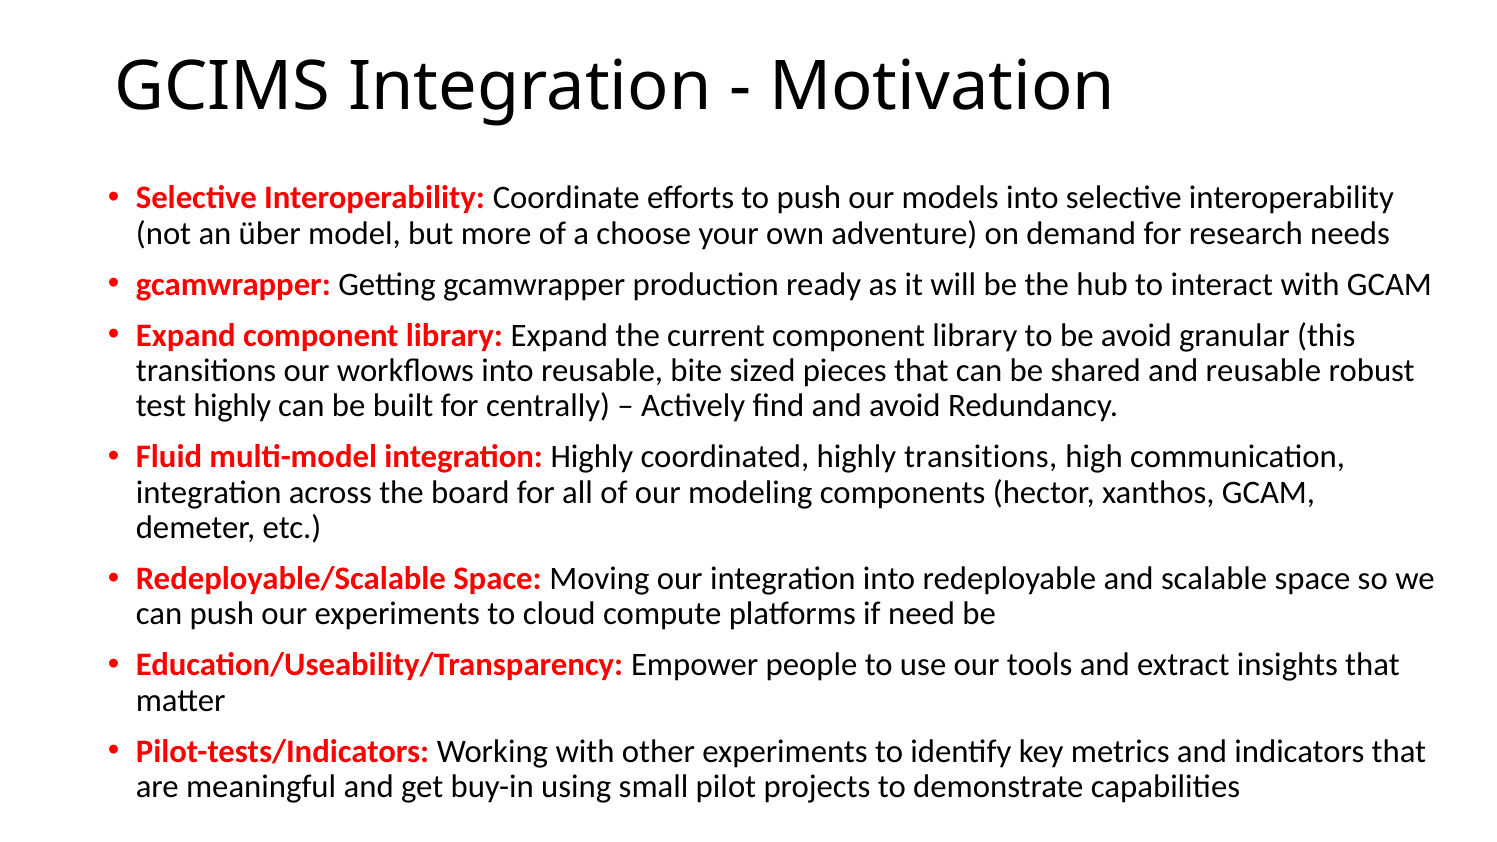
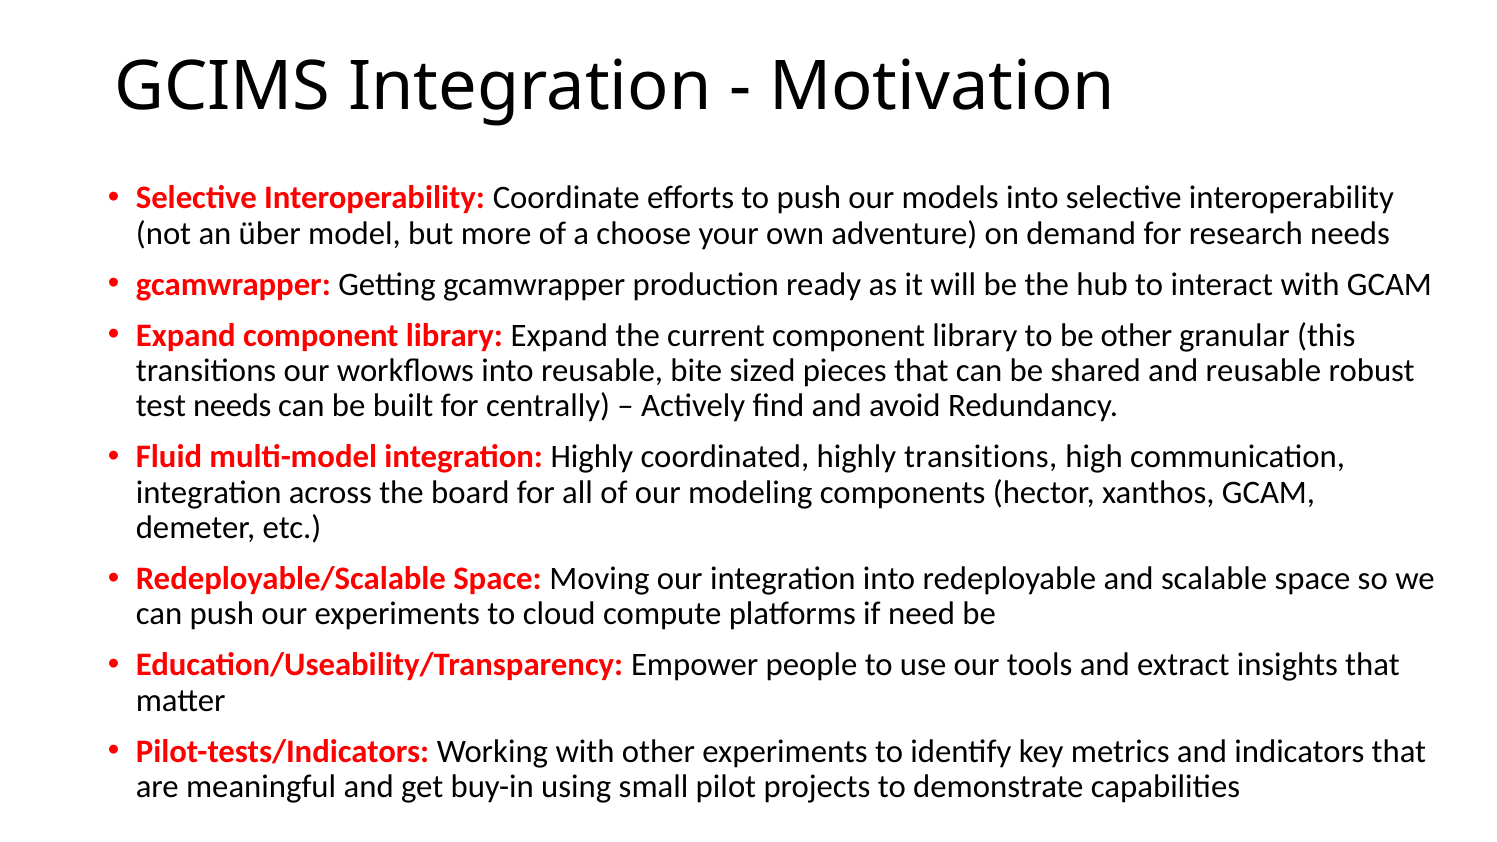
be avoid: avoid -> other (1136, 335)
test highly: highly -> needs (232, 406)
